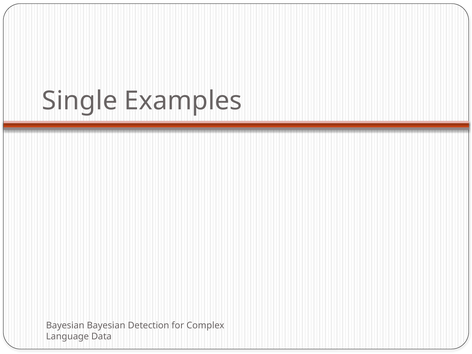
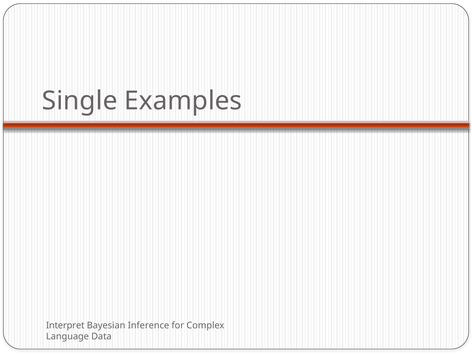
Bayesian: Bayesian -> Interpret (65, 326)
Detection: Detection -> Inference (148, 326)
